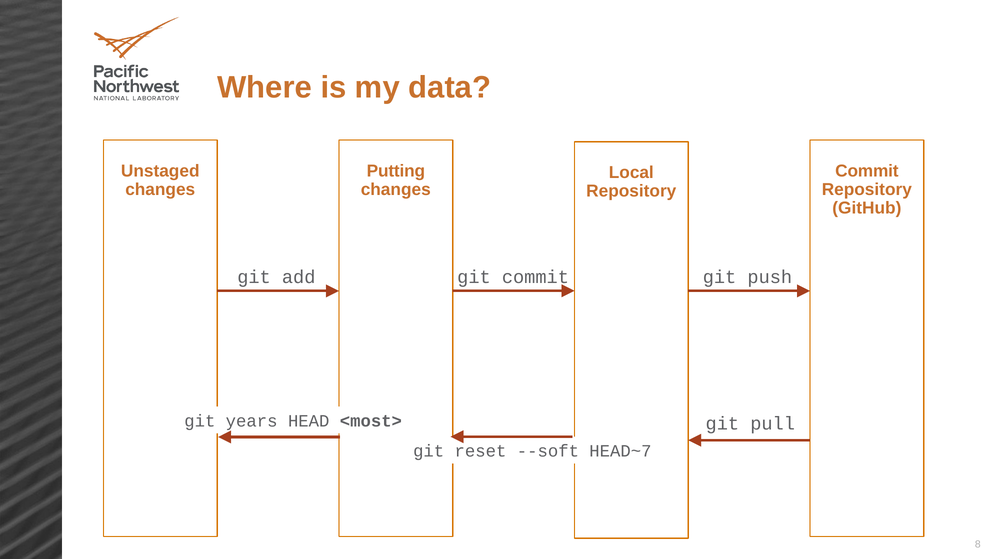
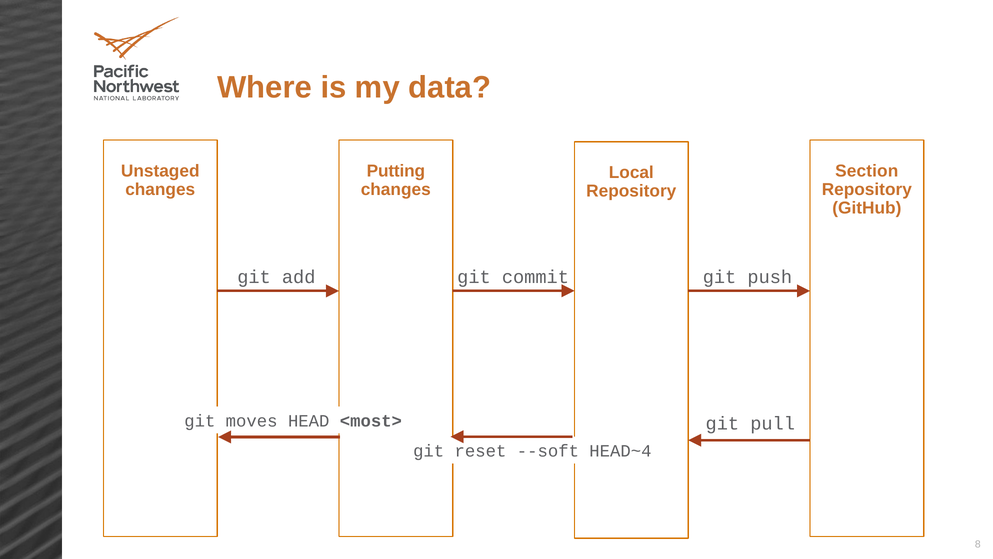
Commit: Commit -> Section (867, 171)
years: years -> moves (252, 421)
HEAD~7: HEAD~7 -> HEAD~4 (620, 451)
